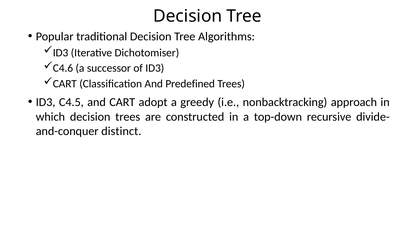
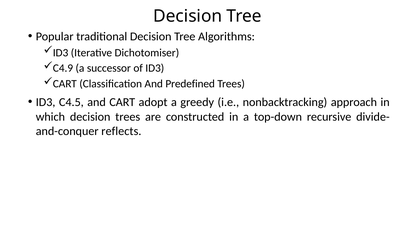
C4.6: C4.6 -> C4.9 (63, 68)
distinct: distinct -> reflects (121, 131)
